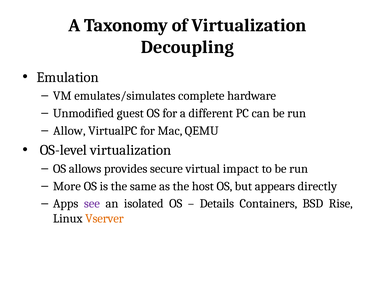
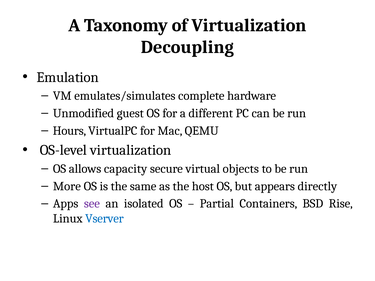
Allow: Allow -> Hours (69, 131)
provides: provides -> capacity (126, 169)
impact: impact -> objects (241, 169)
Details: Details -> Partial (217, 204)
Vserver colour: orange -> blue (104, 219)
